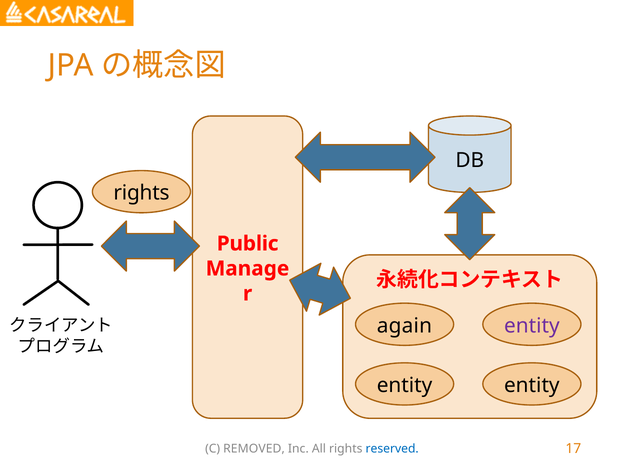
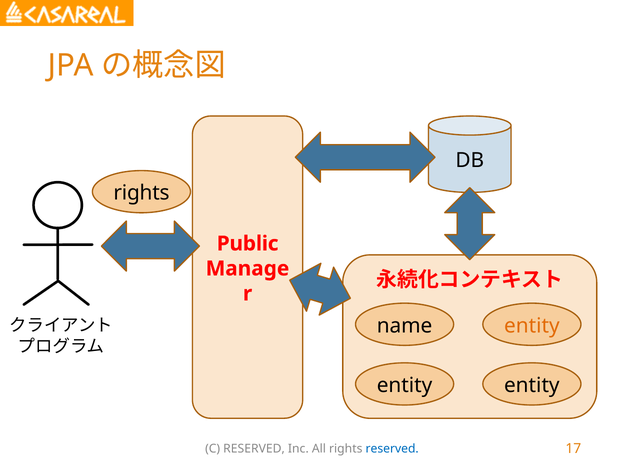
again: again -> name (405, 326)
entity colour: purple -> orange (532, 326)
C REMOVED: REMOVED -> RESERVED (254, 449)
